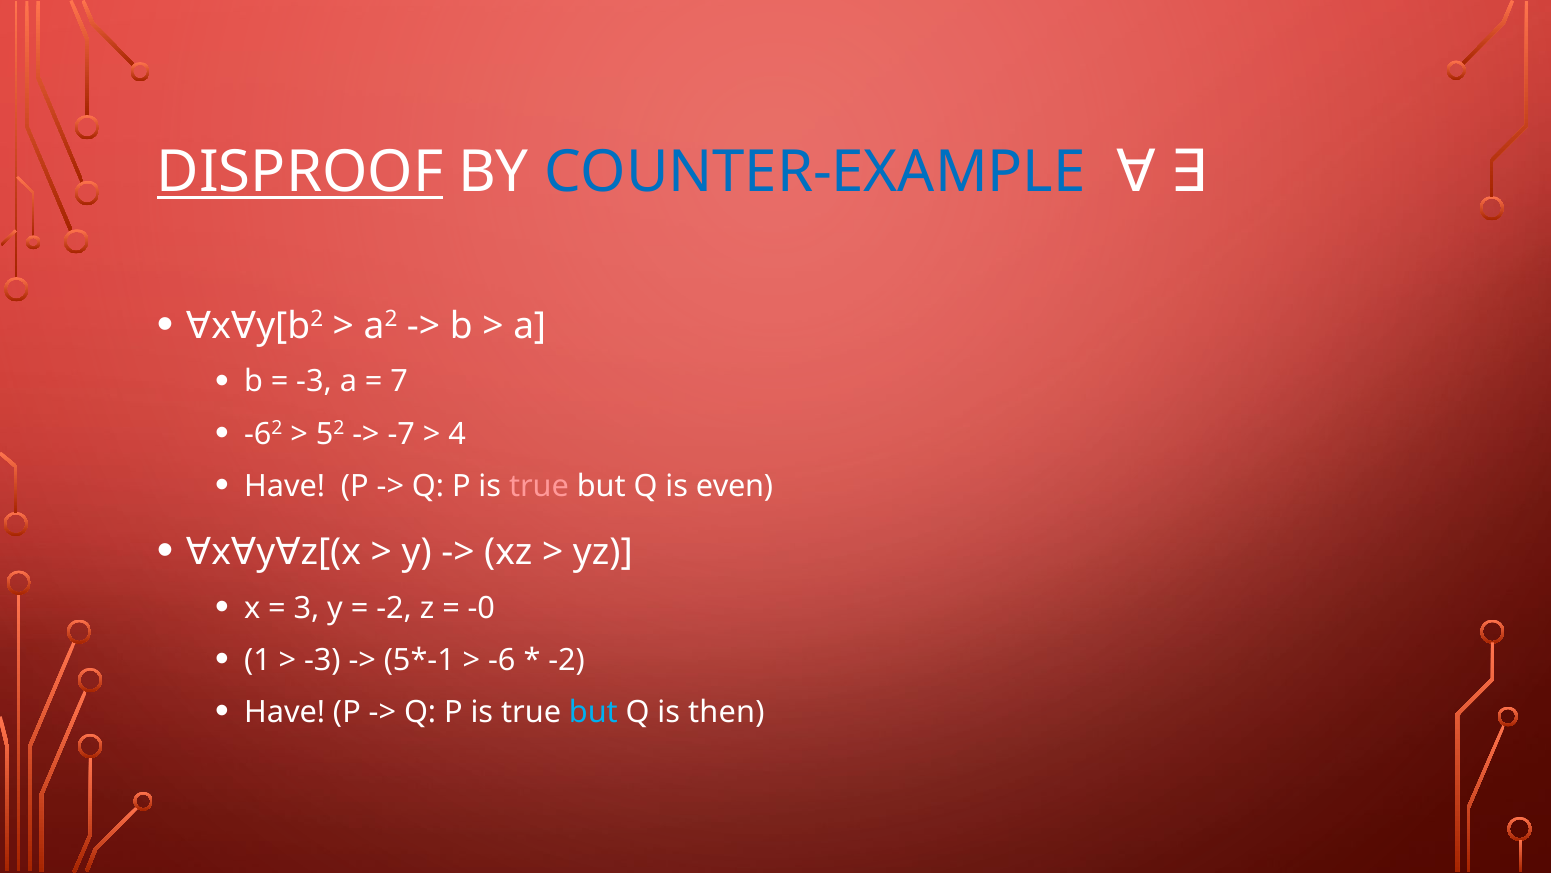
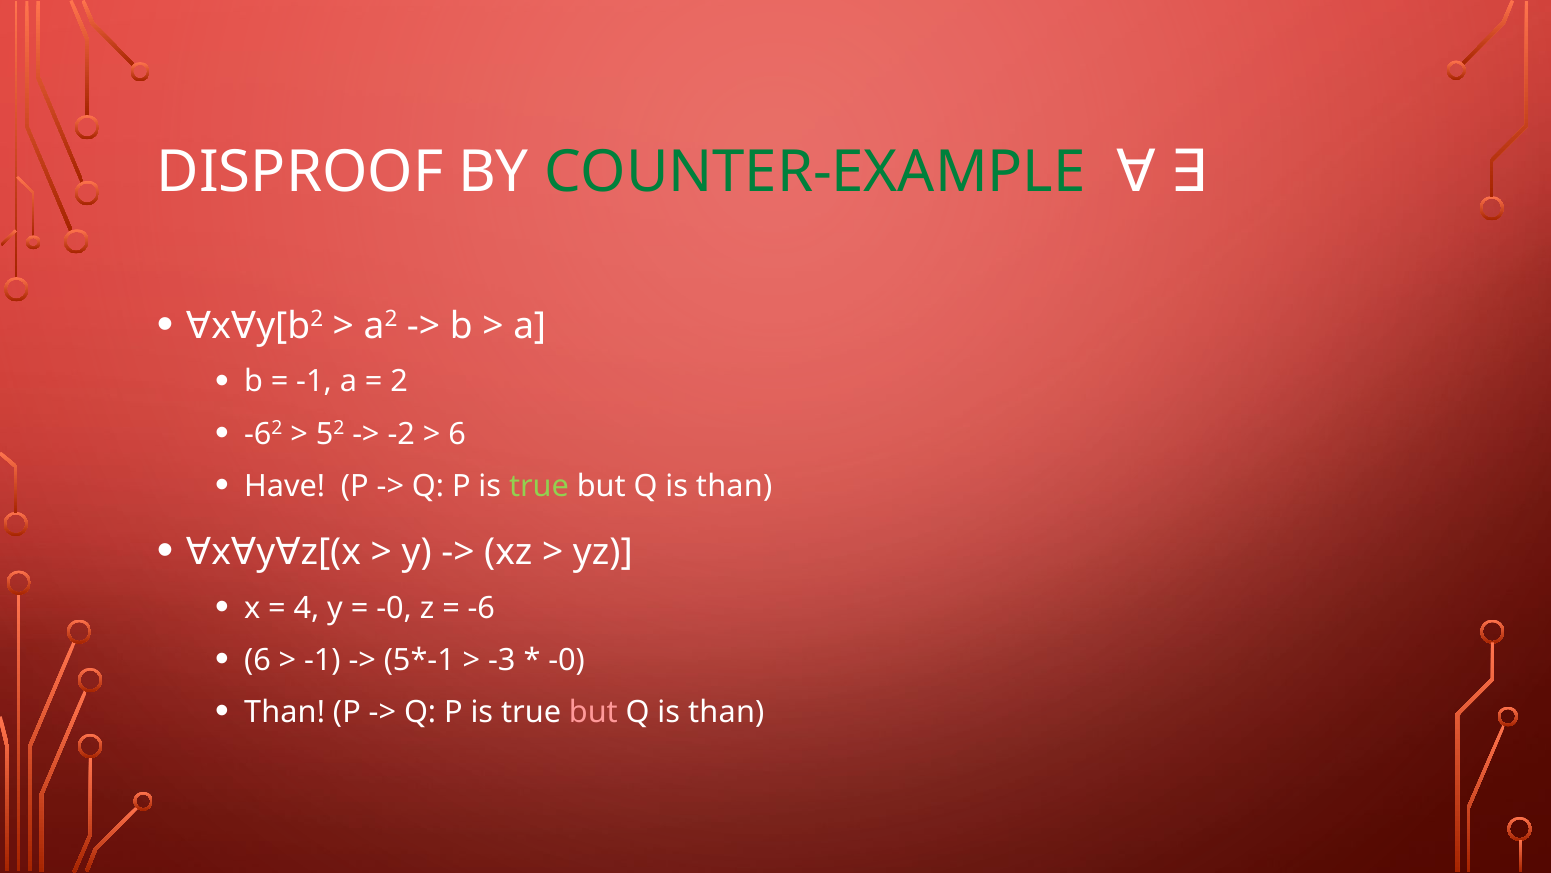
DISPROOF underline: present -> none (300, 172)
COUNTER-EXAMPLE colour: blue -> green (815, 172)
-3: -3 -> -1 (314, 381)
7: 7 -> 2 (399, 381)
-7: -7 -> -2 (401, 434)
4: 4 -> 6 (457, 434)
true colour: pink -> light green (539, 486)
even: even -> than (734, 486)
3: 3 -> 4 (307, 608)
-2: -2 -> -0 (394, 608)
-0: -0 -> -6 (481, 608)
1: 1 -> 6 (257, 660)
-3: -3 -> -1 (322, 660)
-6: -6 -> -3 (502, 660)
-2: -2 -> -0 (567, 660)
Have: Have -> Than (285, 712)
but colour: light blue -> pink (593, 712)
then: then -> than (726, 712)
